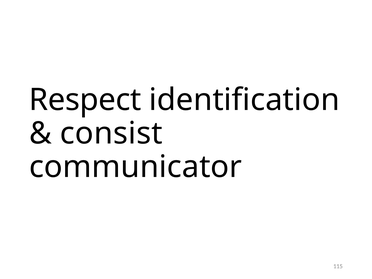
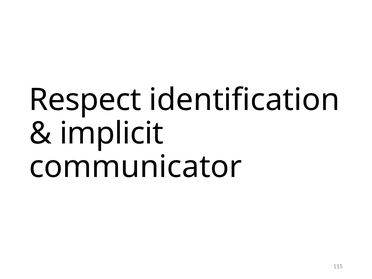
consist: consist -> implicit (111, 133)
